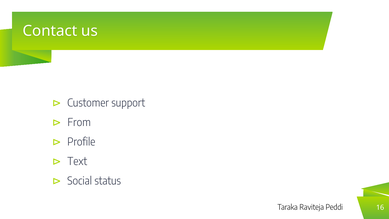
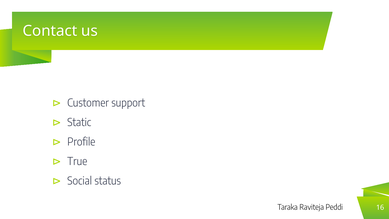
From: From -> Static (79, 122)
Text: Text -> True (77, 161)
